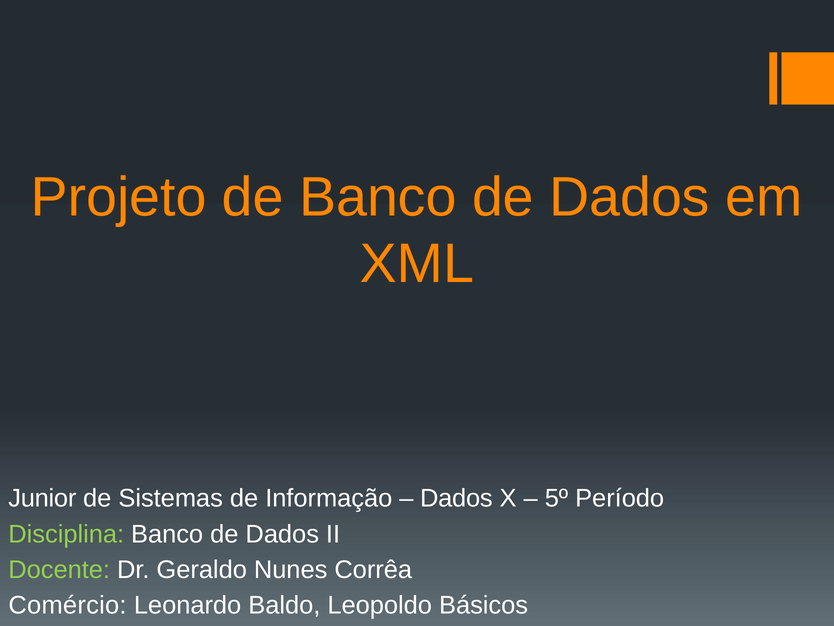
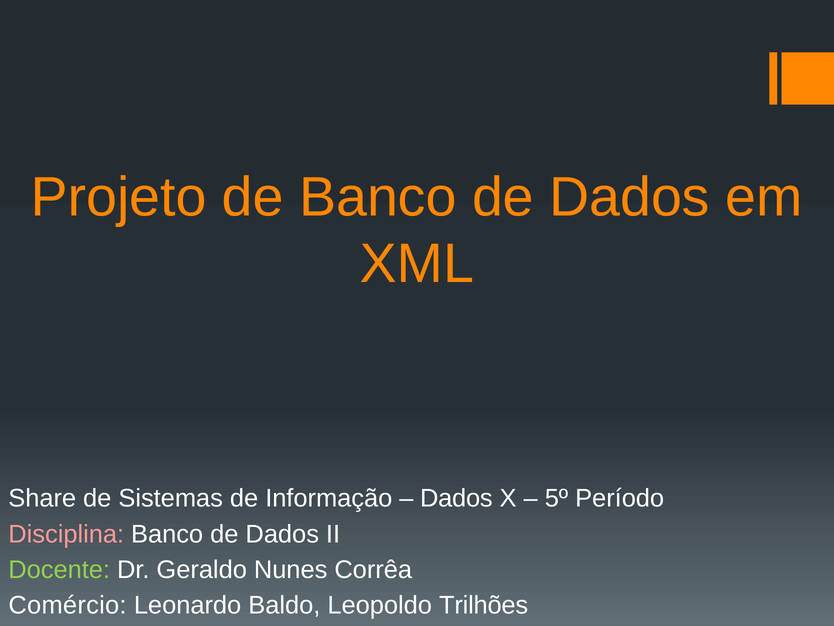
Junior: Junior -> Share (42, 498)
Disciplina colour: light green -> pink (66, 534)
Básicos: Básicos -> Trilhões (484, 605)
